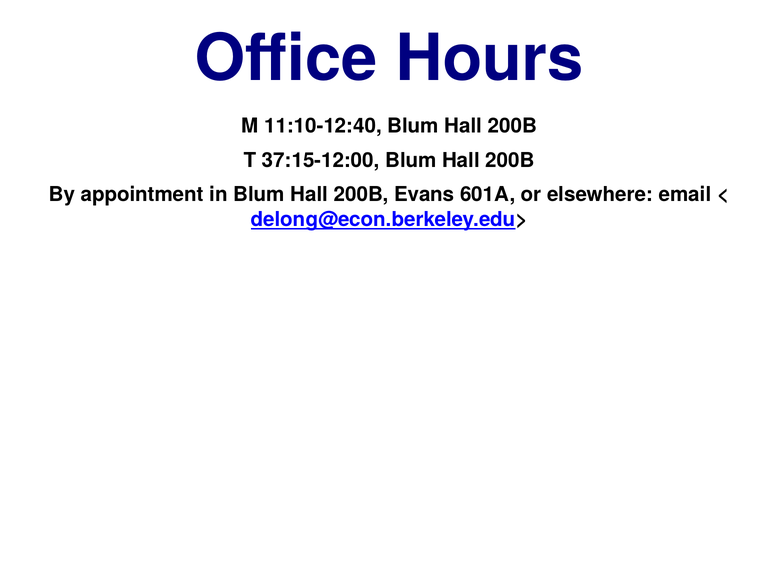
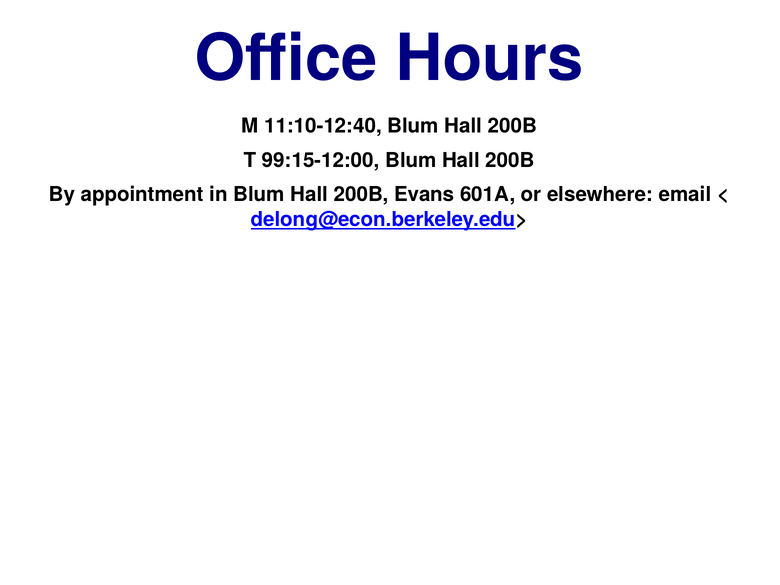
37:15-12:00: 37:15-12:00 -> 99:15-12:00 (321, 160)
